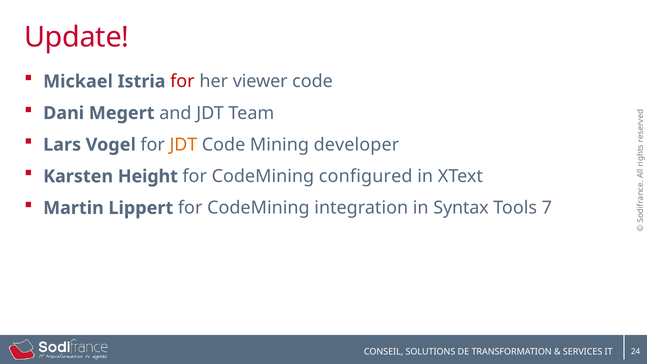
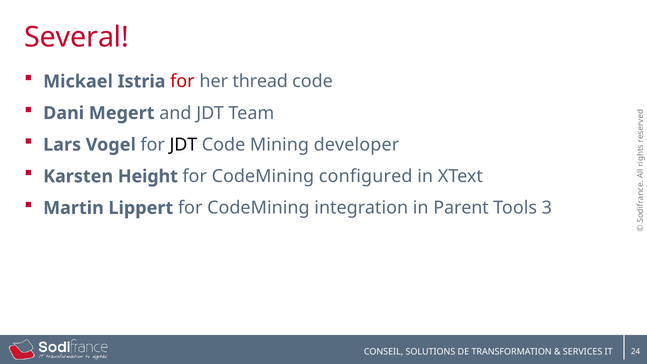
Update: Update -> Several (77, 37)
viewer: viewer -> thread (260, 81)
JDT colour: orange -> black (183, 145)
Syntax: Syntax -> Parent (461, 208)
7: 7 -> 3 (547, 208)
